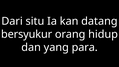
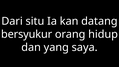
para: para -> saya (85, 47)
